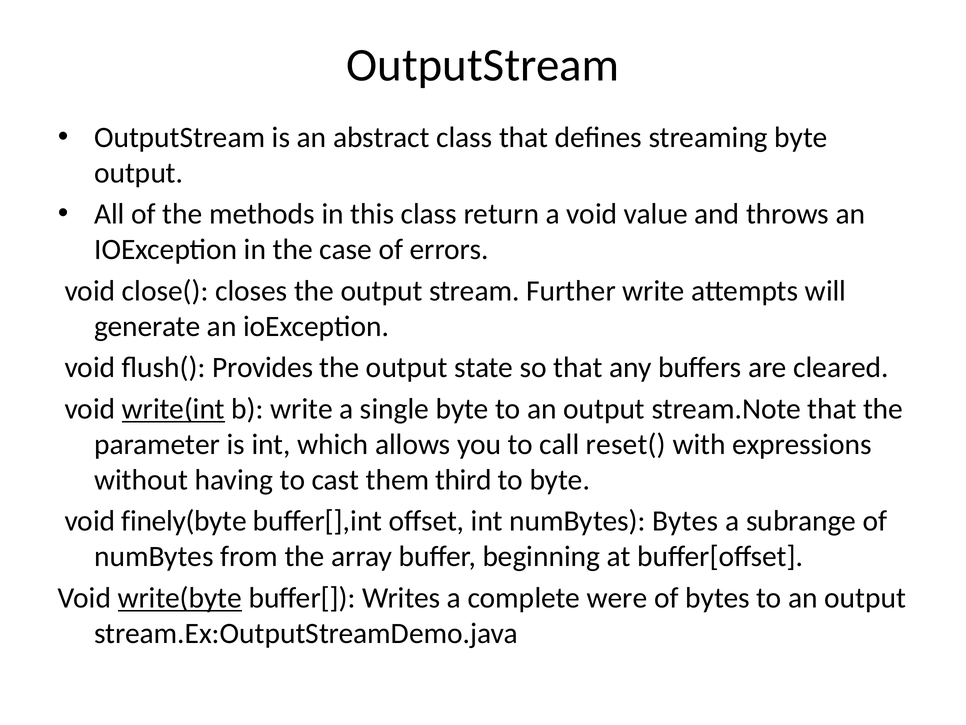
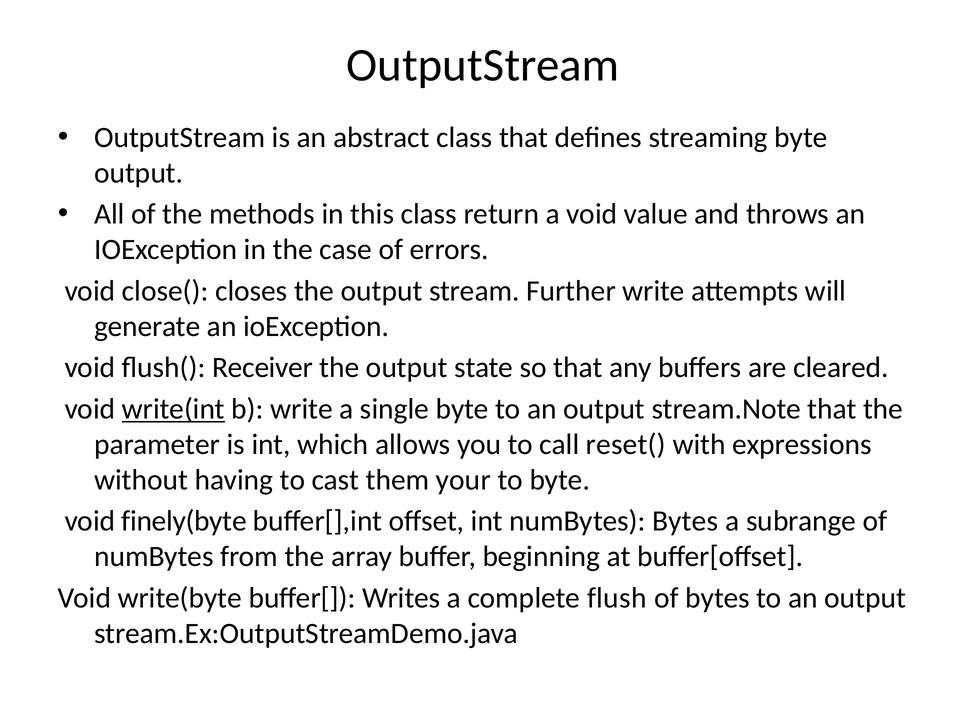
Provides: Provides -> Receiver (263, 367)
third: third -> your (463, 480)
write(byte underline: present -> none (180, 598)
were: were -> flush (617, 598)
